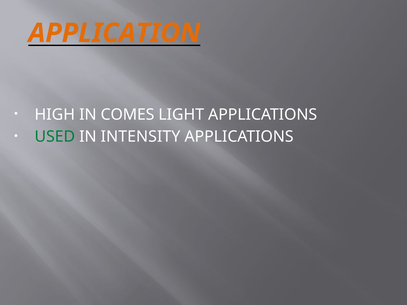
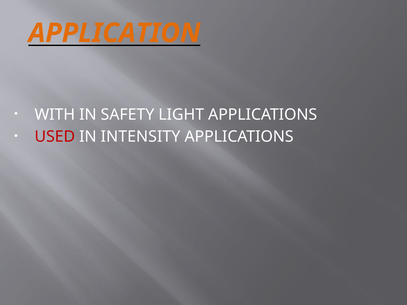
HIGH: HIGH -> WITH (55, 115)
COMES: COMES -> SAFETY (127, 115)
USED colour: green -> red (55, 137)
